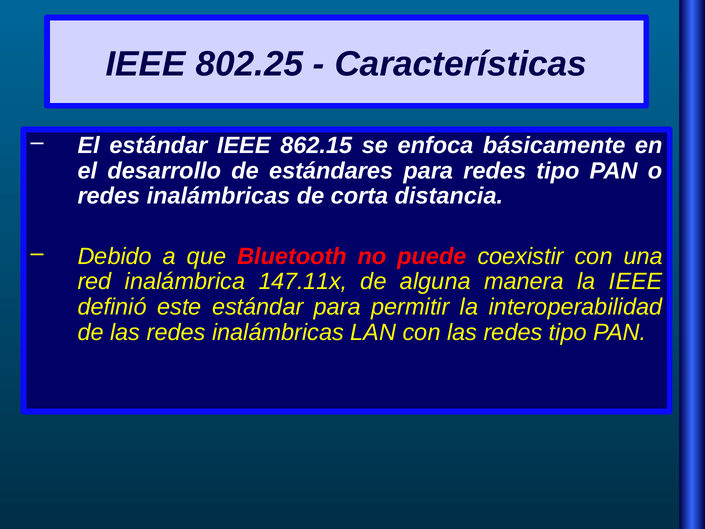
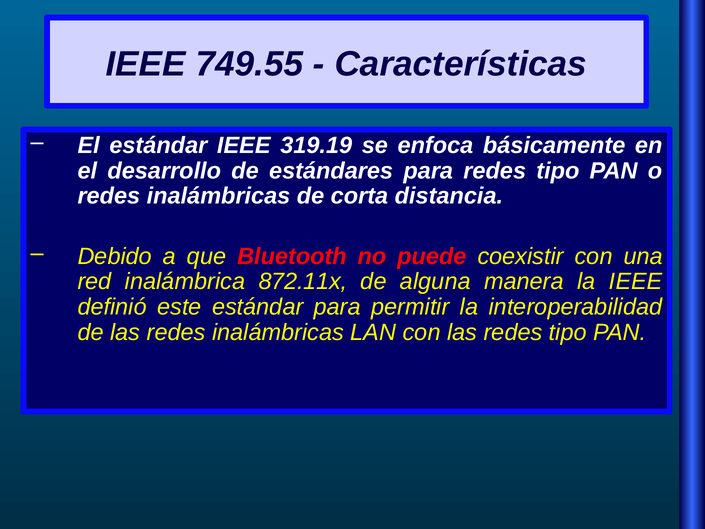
802.25: 802.25 -> 749.55 (249, 64)
862.15: 862.15 -> 319.19 (316, 145)
147.11x: 147.11x -> 872.11x (303, 282)
